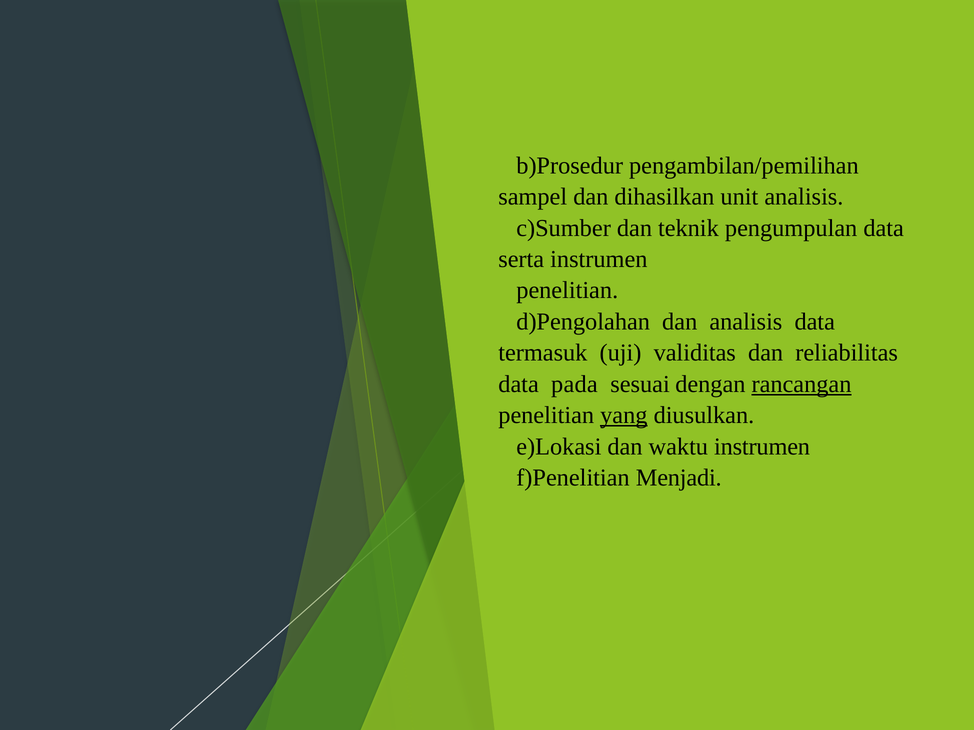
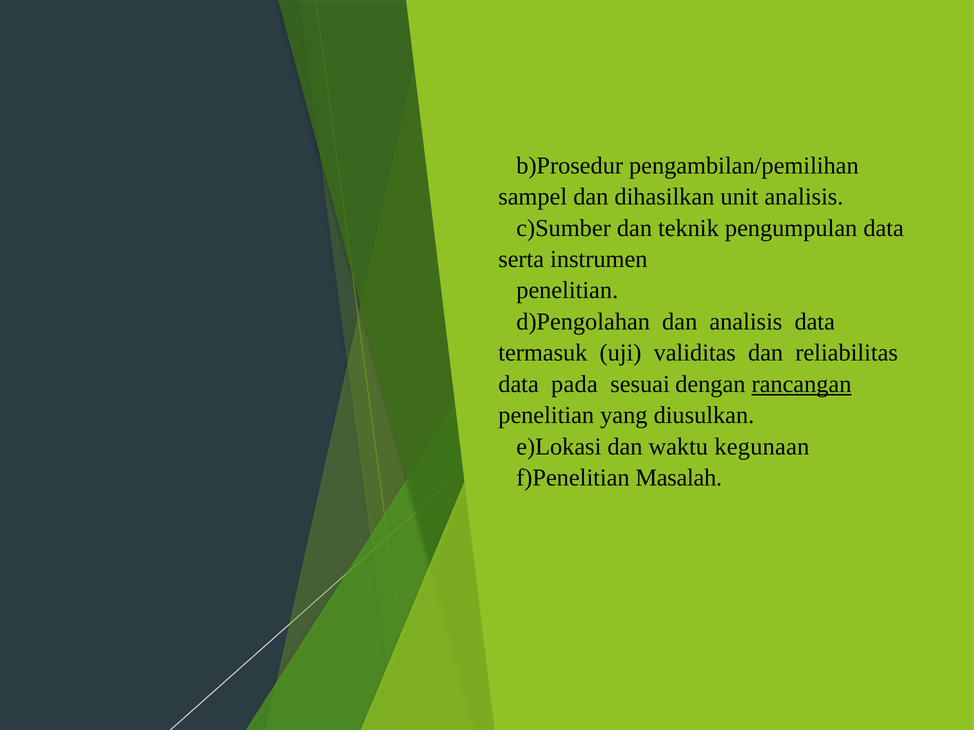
yang underline: present -> none (624, 416)
waktu instrumen: instrumen -> kegunaan (762, 447)
Menjadi: Menjadi -> Masalah (679, 478)
